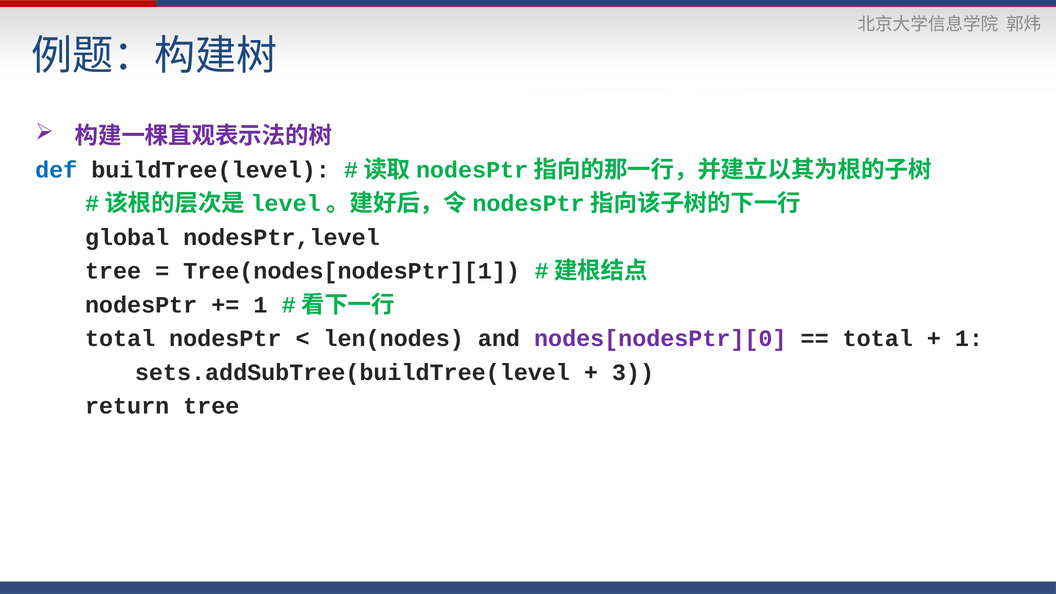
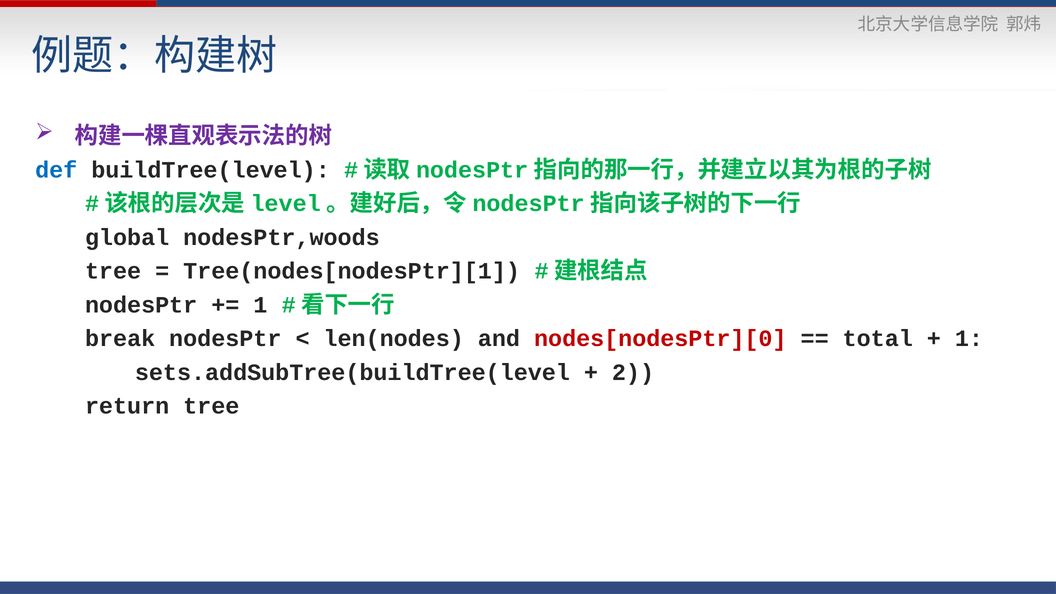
nodesPtr,level: nodesPtr,level -> nodesPtr,woods (281, 237)
total: total -> break (120, 339)
nodes[nodesPtr][0 colour: purple -> red (660, 339)
3: 3 -> 2 (633, 372)
